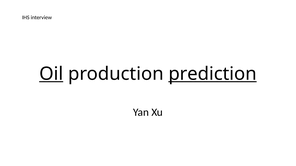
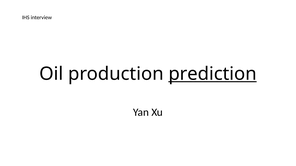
Oil underline: present -> none (51, 74)
